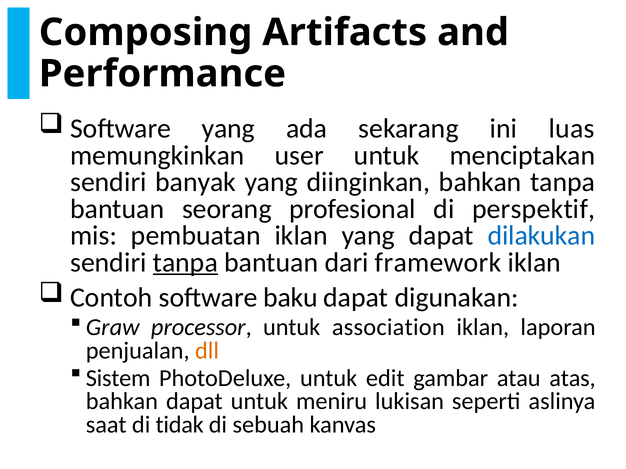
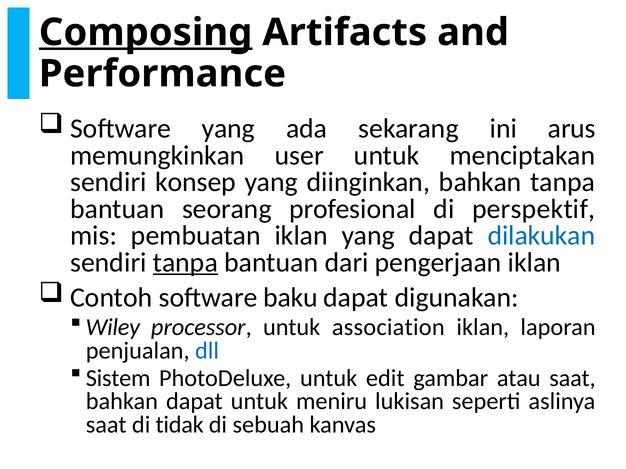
Composing underline: none -> present (146, 32)
luas: luas -> arus (572, 129)
banyak: banyak -> konsep (196, 182)
framework: framework -> pengerjaan (438, 263)
Graw: Graw -> Wiley (113, 328)
dll colour: orange -> blue (207, 351)
atau atas: atas -> saat (572, 379)
